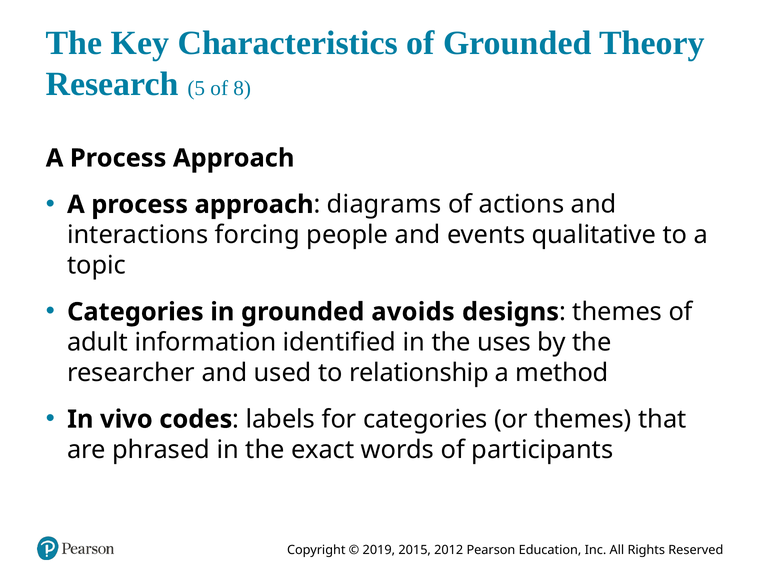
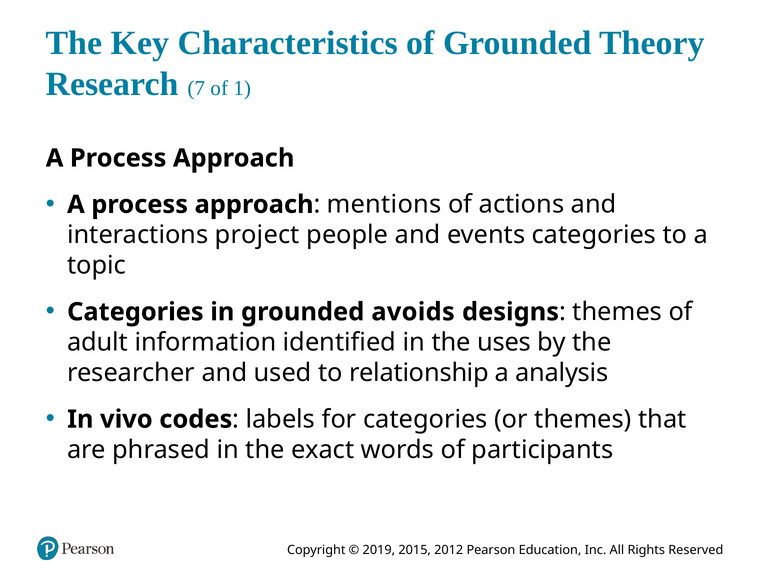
5: 5 -> 7 (196, 88)
8: 8 -> 1 (242, 88)
diagrams: diagrams -> mentions (384, 205)
forcing: forcing -> project (257, 235)
events qualitative: qualitative -> categories (594, 235)
method: method -> analysis (562, 373)
